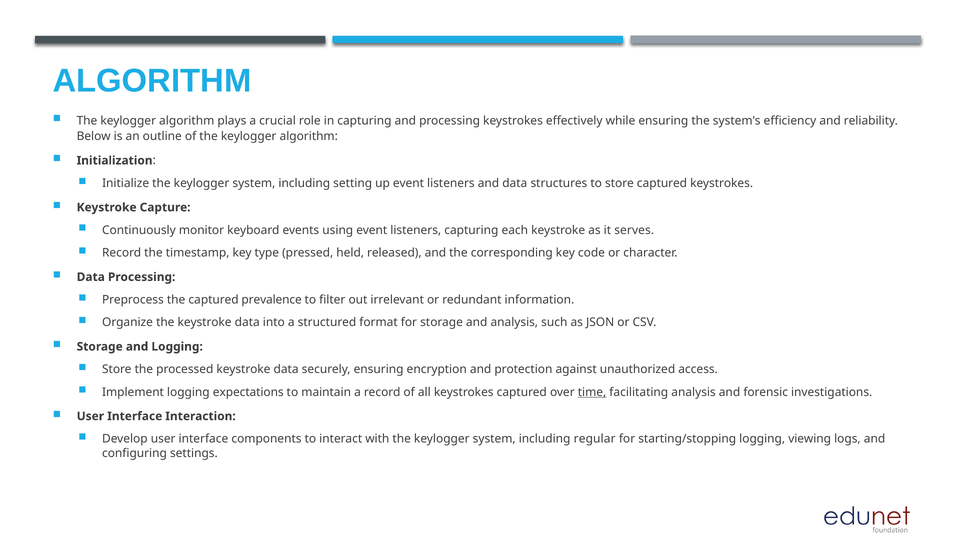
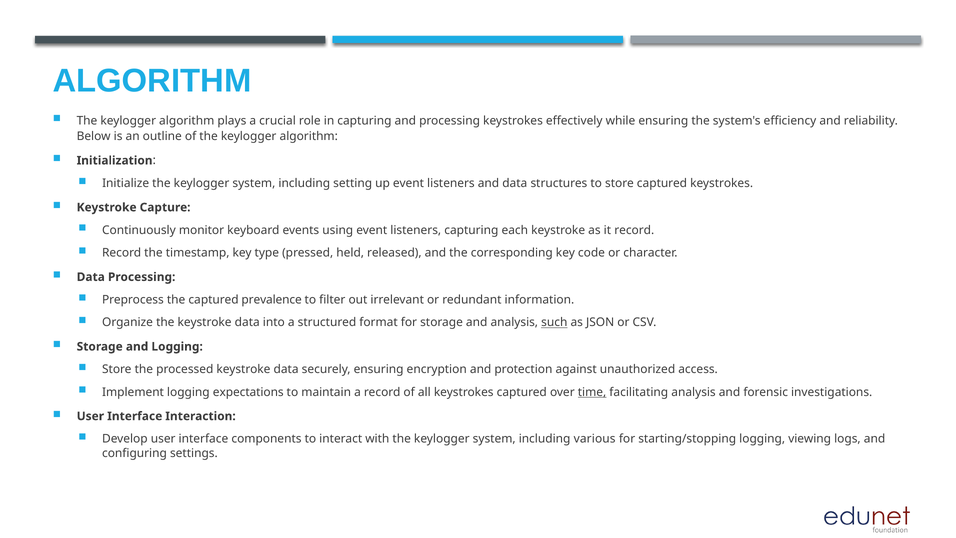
it serves: serves -> record (634, 230)
such underline: none -> present (554, 322)
regular: regular -> various (595, 439)
